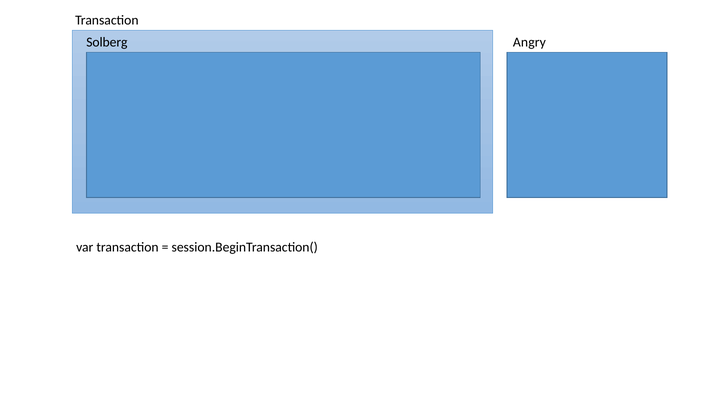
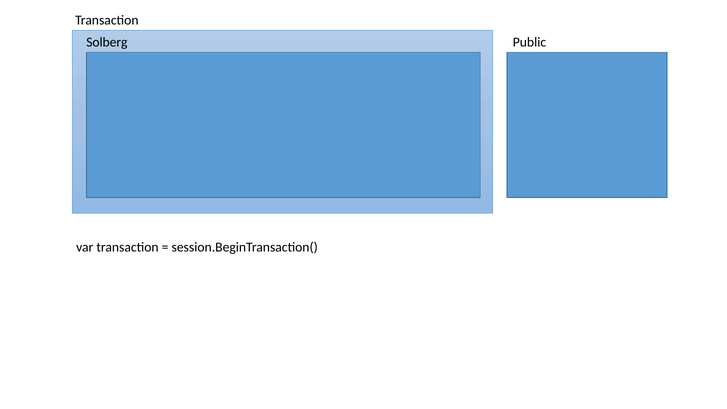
Angry: Angry -> Public (529, 42)
